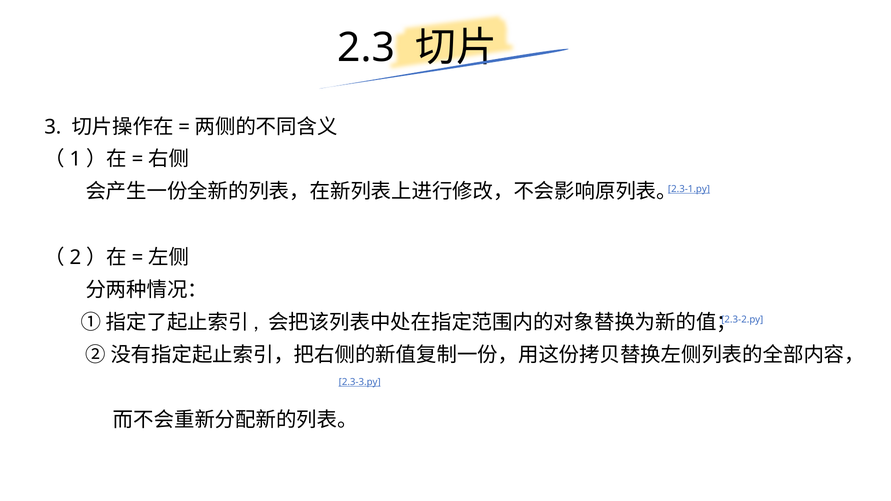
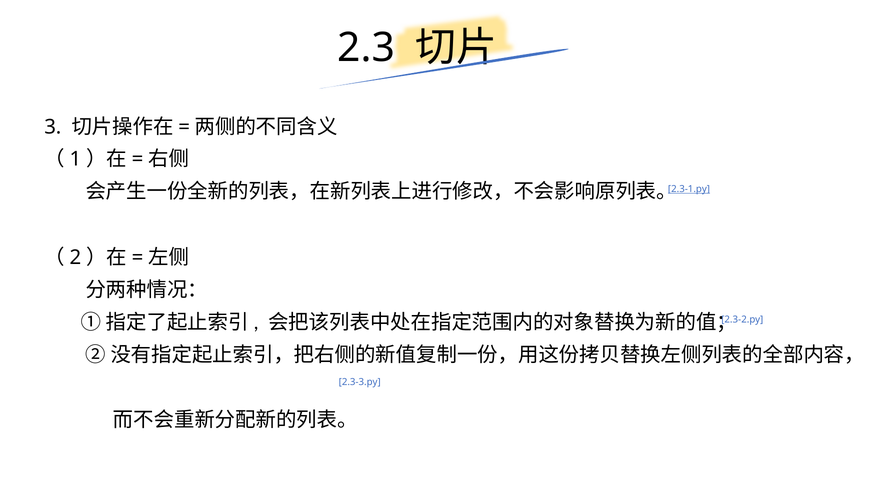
2.3-3.py underline: present -> none (360, 382)
